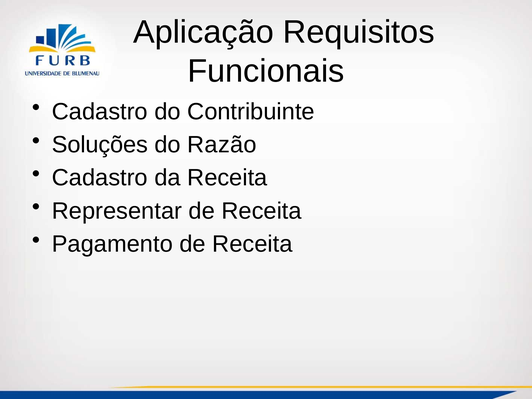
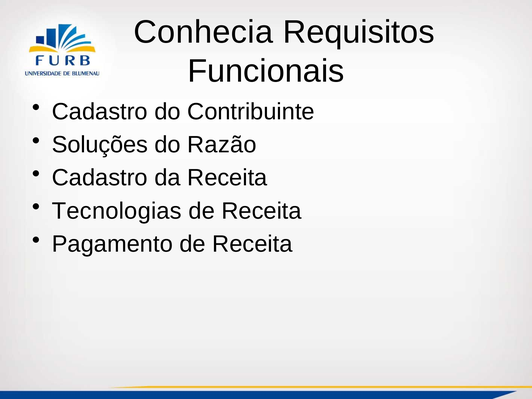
Aplicação: Aplicação -> Conhecia (203, 32)
Representar: Representar -> Tecnologias (117, 211)
